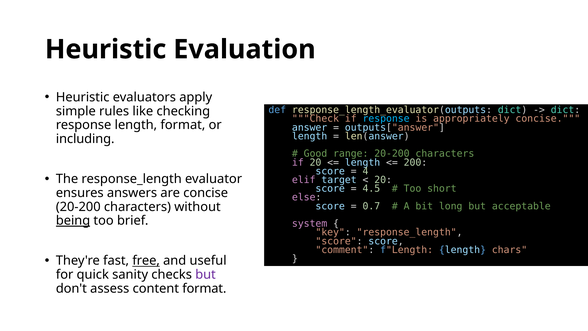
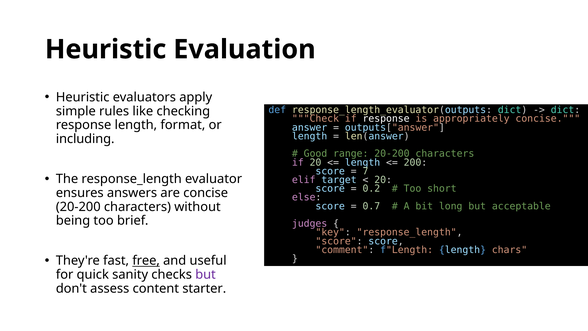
response colour: light blue -> white (386, 119)
4: 4 -> 7 (365, 171)
4.5: 4.5 -> 0.2 (371, 189)
being underline: present -> none (73, 220)
system: system -> judges (310, 223)
content format: format -> starter (204, 288)
